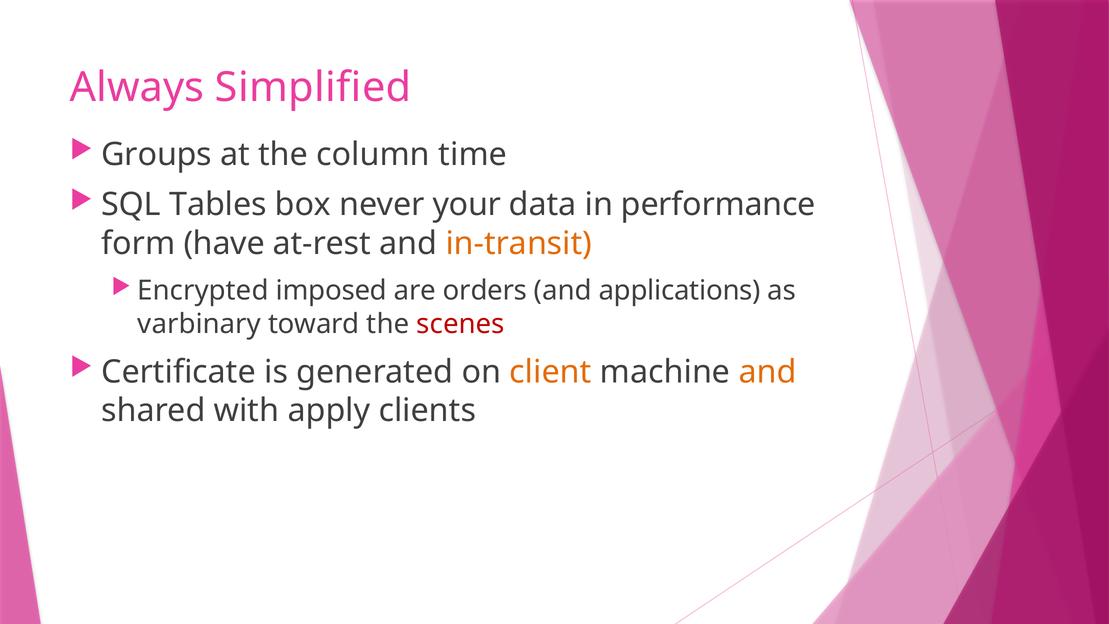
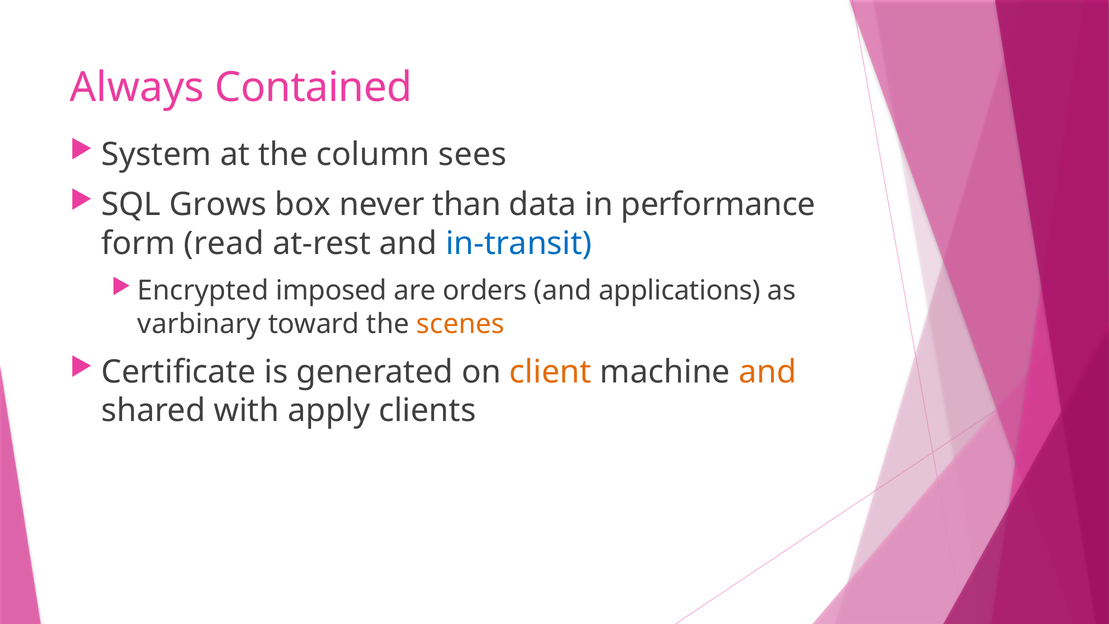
Simplified: Simplified -> Contained (314, 87)
Groups: Groups -> System (156, 154)
time: time -> sees (473, 154)
Tables: Tables -> Grows (218, 205)
your: your -> than (467, 205)
have: have -> read (224, 243)
in-transit colour: orange -> blue (519, 243)
scenes colour: red -> orange (461, 324)
